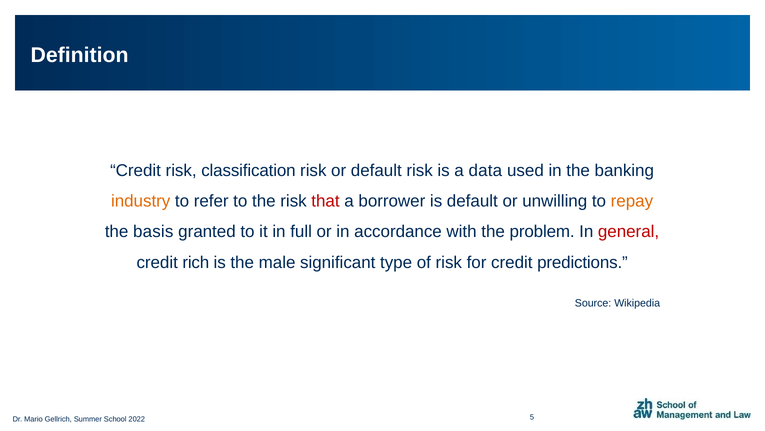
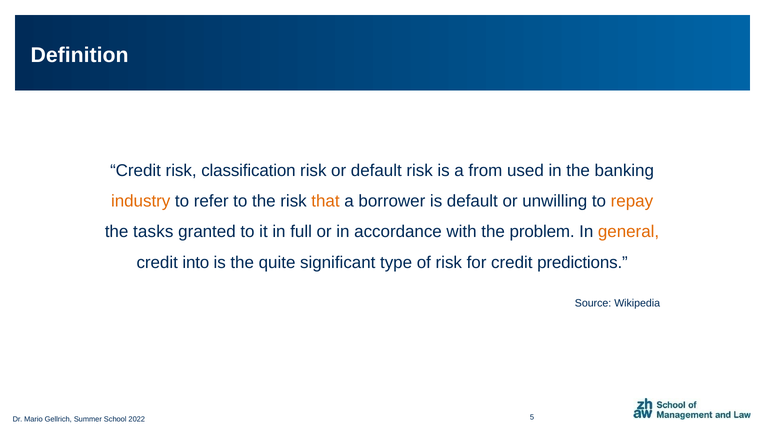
data: data -> from (485, 170)
that colour: red -> orange (326, 201)
basis: basis -> tasks (153, 231)
general colour: red -> orange (629, 231)
rich: rich -> into (196, 262)
male: male -> quite (277, 262)
